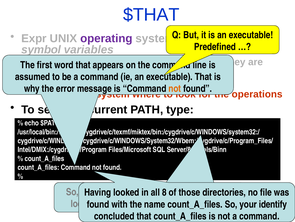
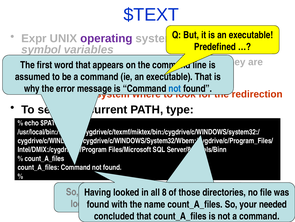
$THAT: $THAT -> $TEXT (151, 15)
not colour: orange -> blue (175, 88)
operations: operations -> redirection (257, 94)
identify: identify -> needed (273, 204)
